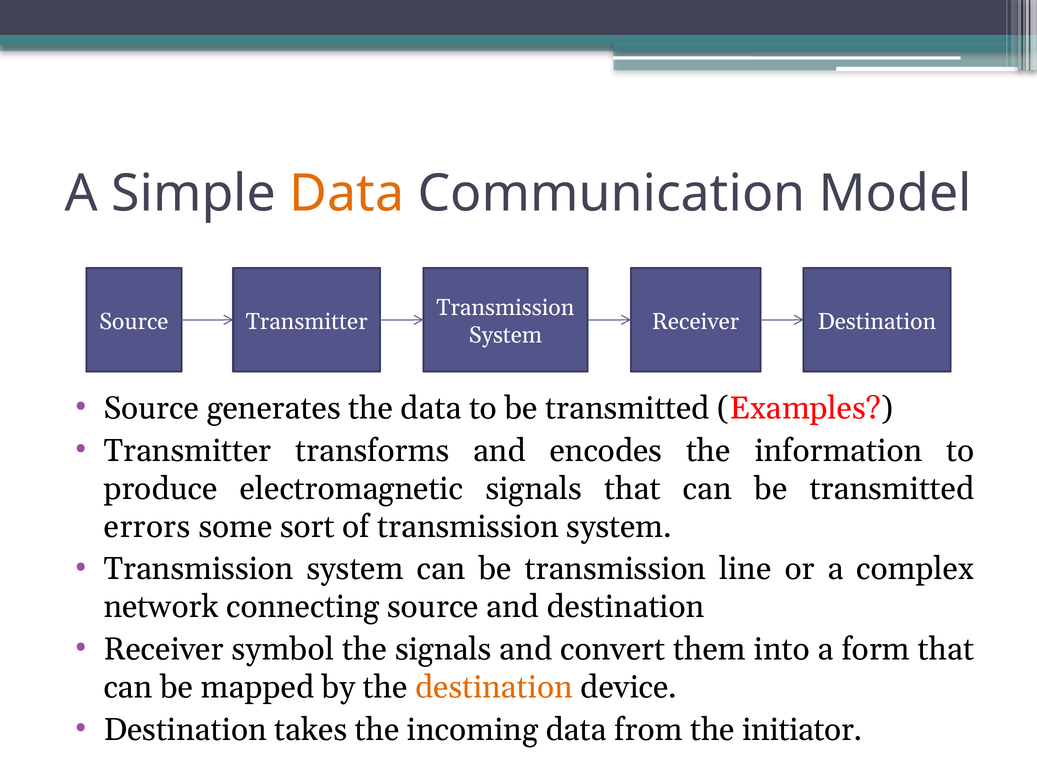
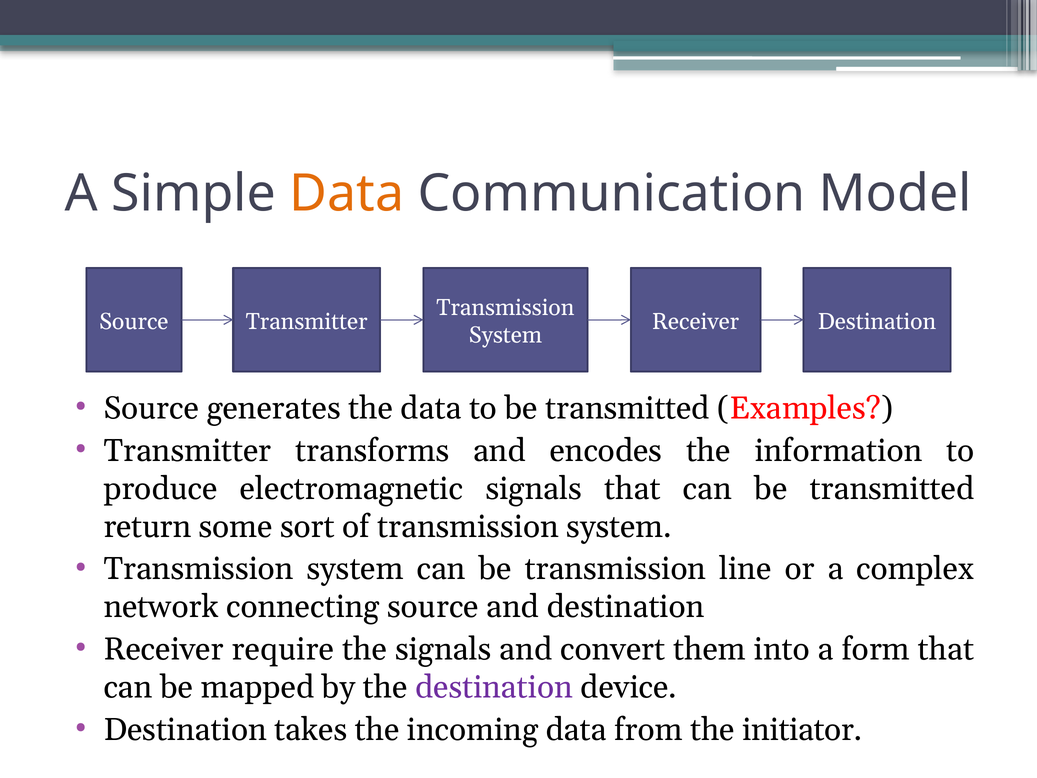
errors: errors -> return (147, 526)
symbol: symbol -> require (283, 649)
destination colour: orange -> purple (494, 687)
